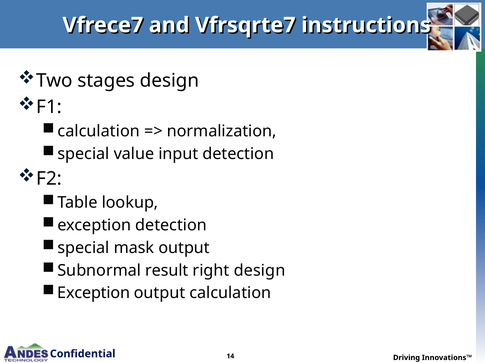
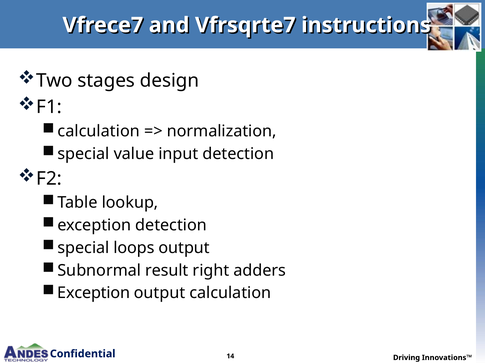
mask: mask -> loops (134, 248)
right design: design -> adders (260, 271)
